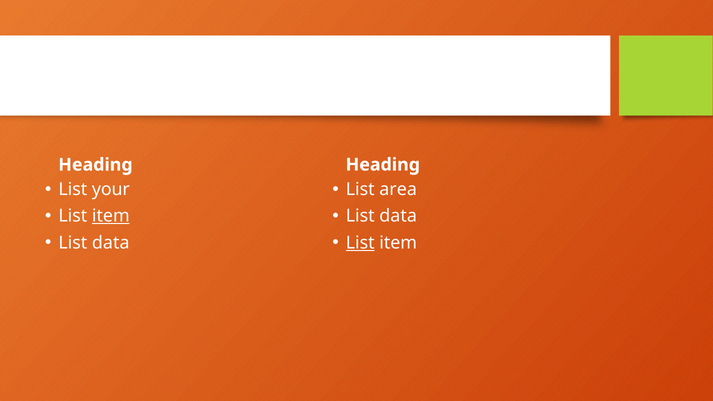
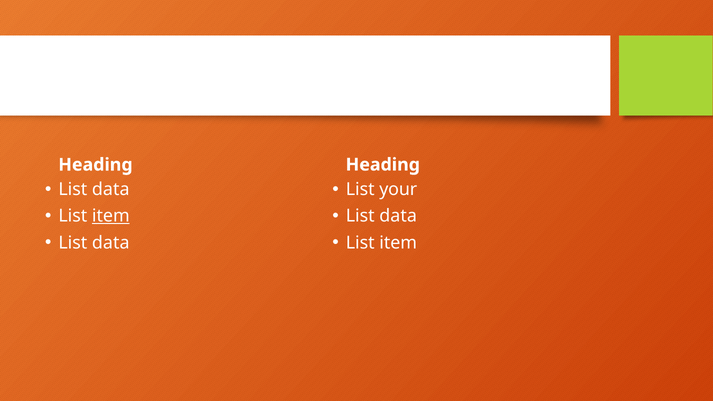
your: your -> data (111, 189)
area: area -> your (398, 189)
List underline: present -> none (360, 243)
